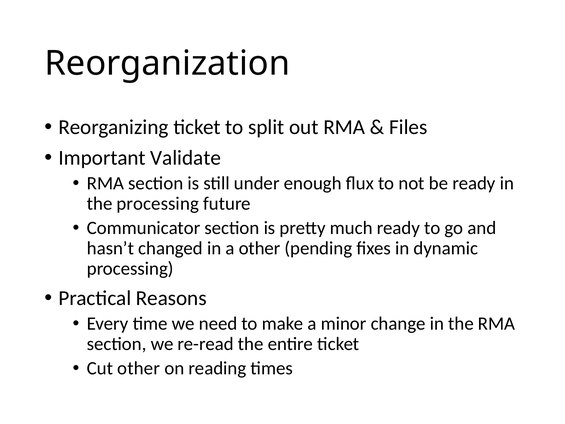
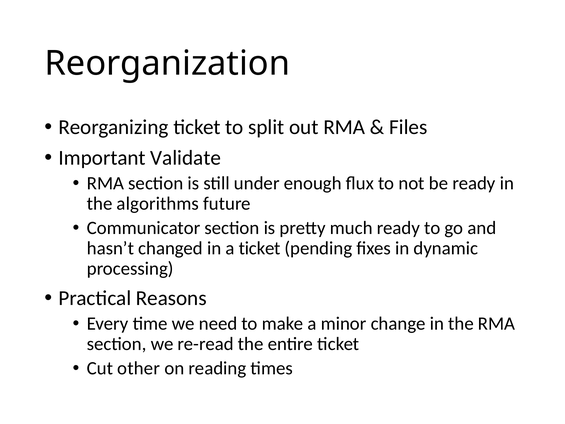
the processing: processing -> algorithms (158, 204)
a other: other -> ticket (260, 248)
